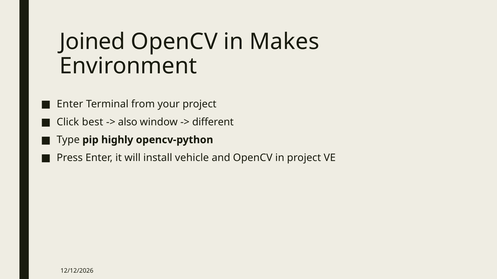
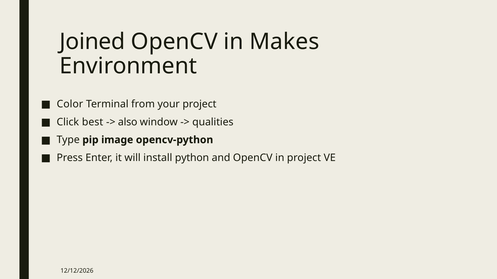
Enter: Enter -> Color (70, 104)
different: different -> qualities (213, 122)
highly: highly -> image (117, 140)
vehicle: vehicle -> python (192, 158)
